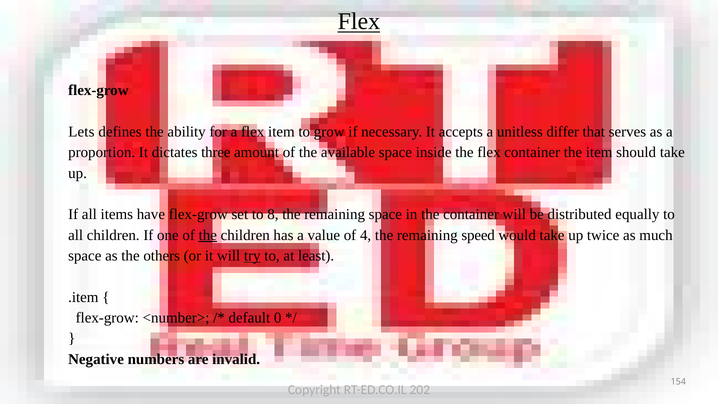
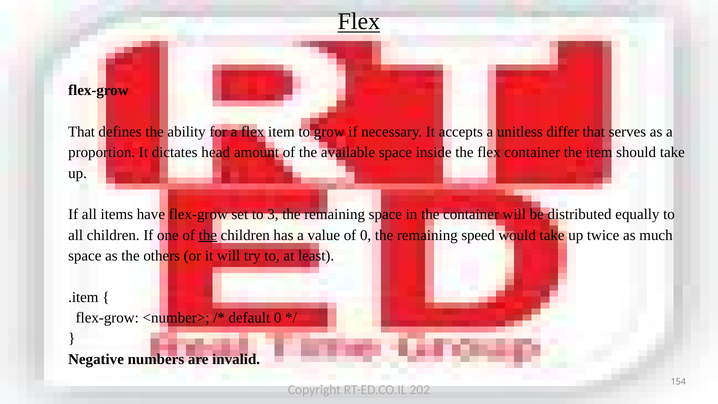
Lets: Lets -> That (82, 132)
three: three -> head (216, 152)
8: 8 -> 3 (273, 214)
of 4: 4 -> 0 (366, 235)
try underline: present -> none (252, 256)
